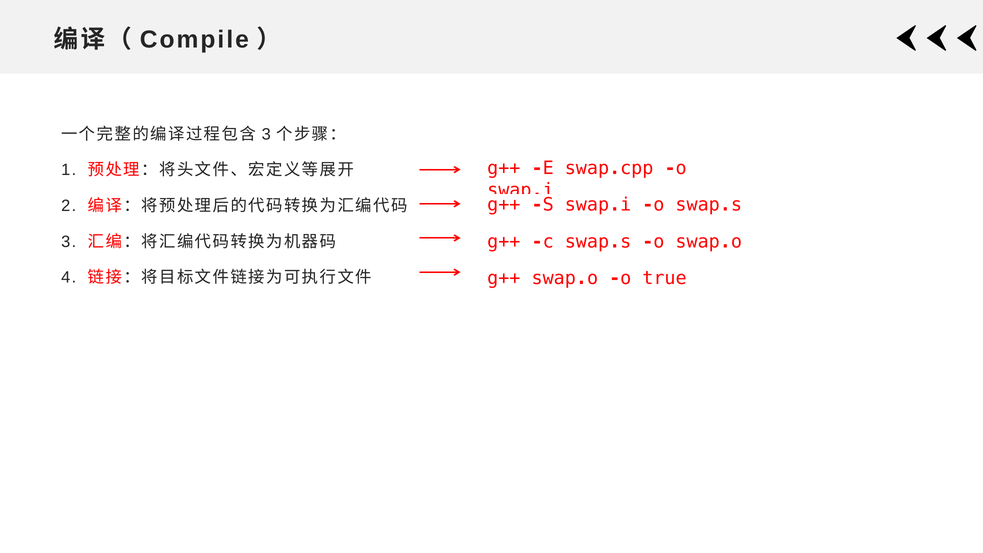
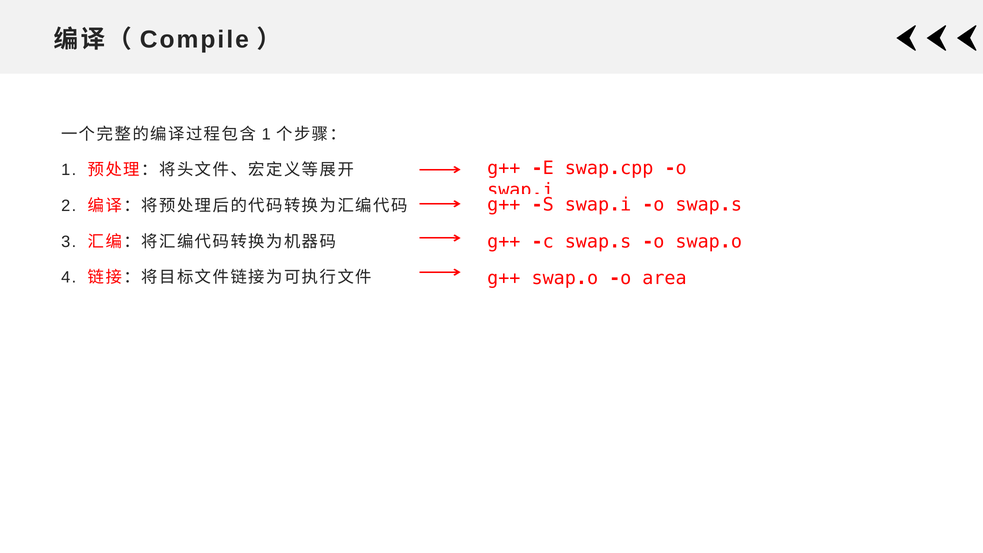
3: 3 -> 1 (266, 134)
true: true -> area (664, 278)
